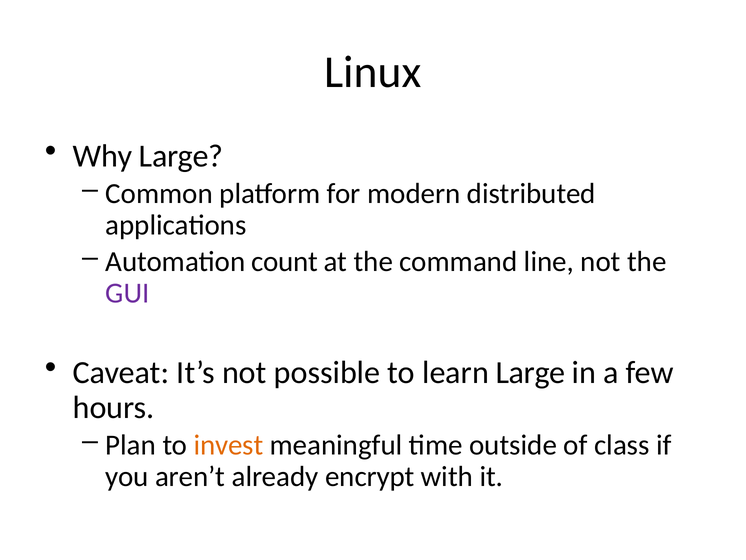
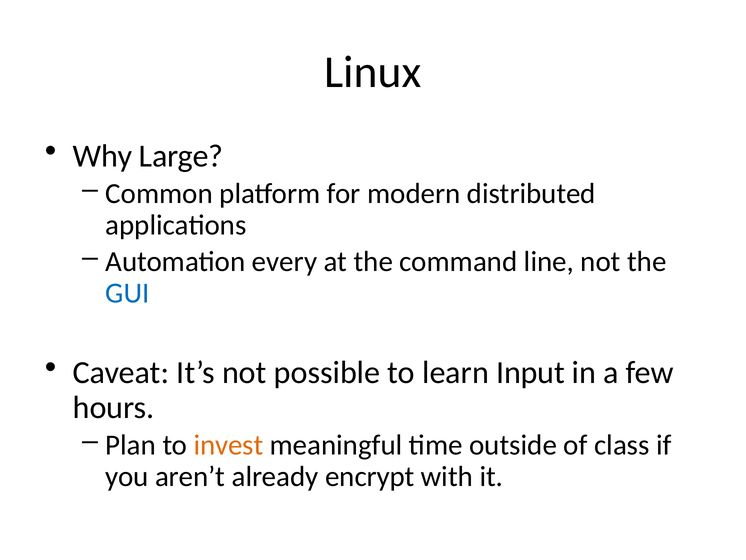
count: count -> every (284, 262)
GUI colour: purple -> blue (127, 293)
learn Large: Large -> Input (530, 372)
